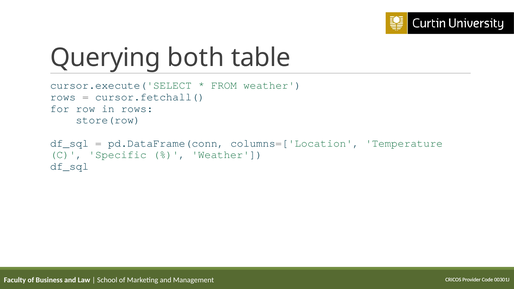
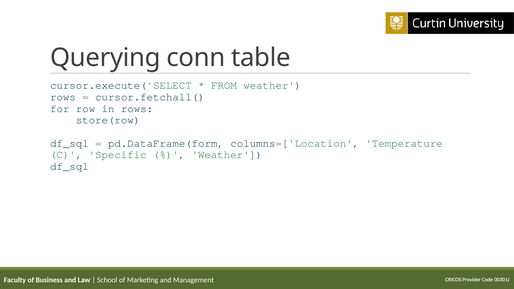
both: both -> conn (196, 58)
pd.DataFrame(conn: pd.DataFrame(conn -> pd.DataFrame(form (166, 143)
